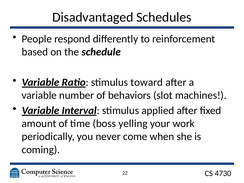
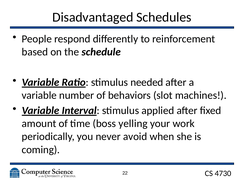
toward: toward -> needed (147, 82)
come: come -> avoid (135, 137)
